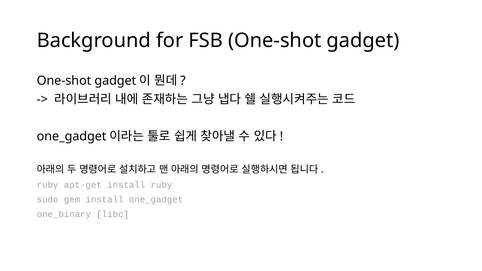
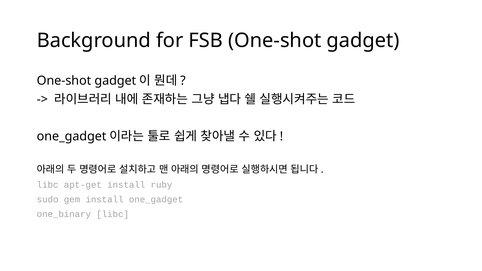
ruby: ruby -> libc (48, 185)
